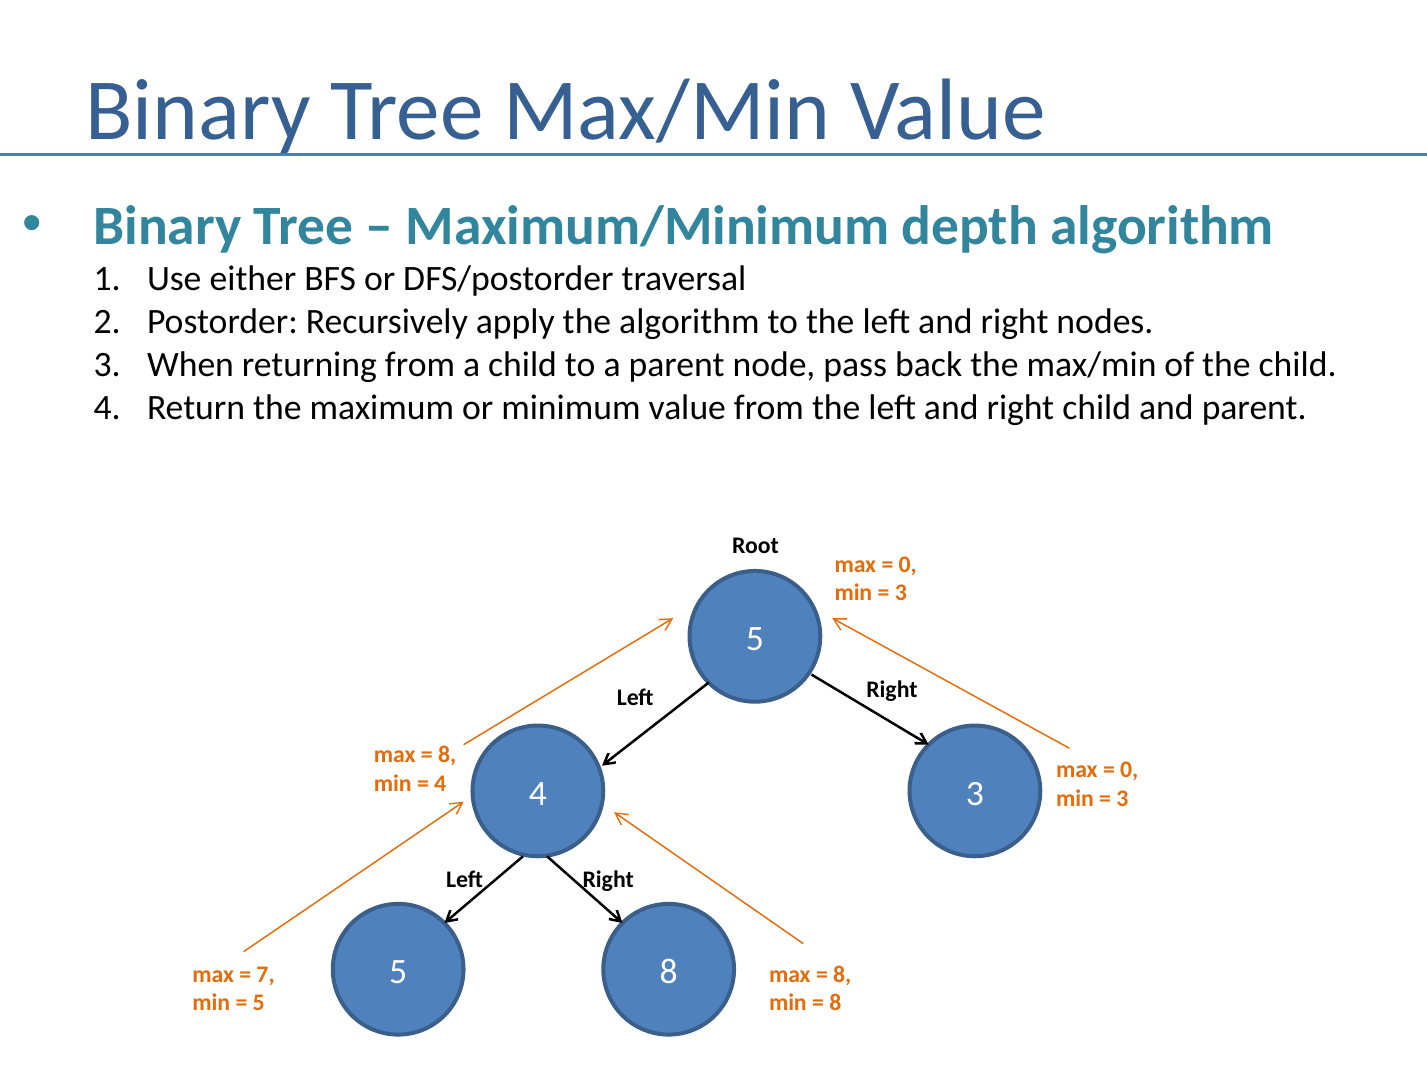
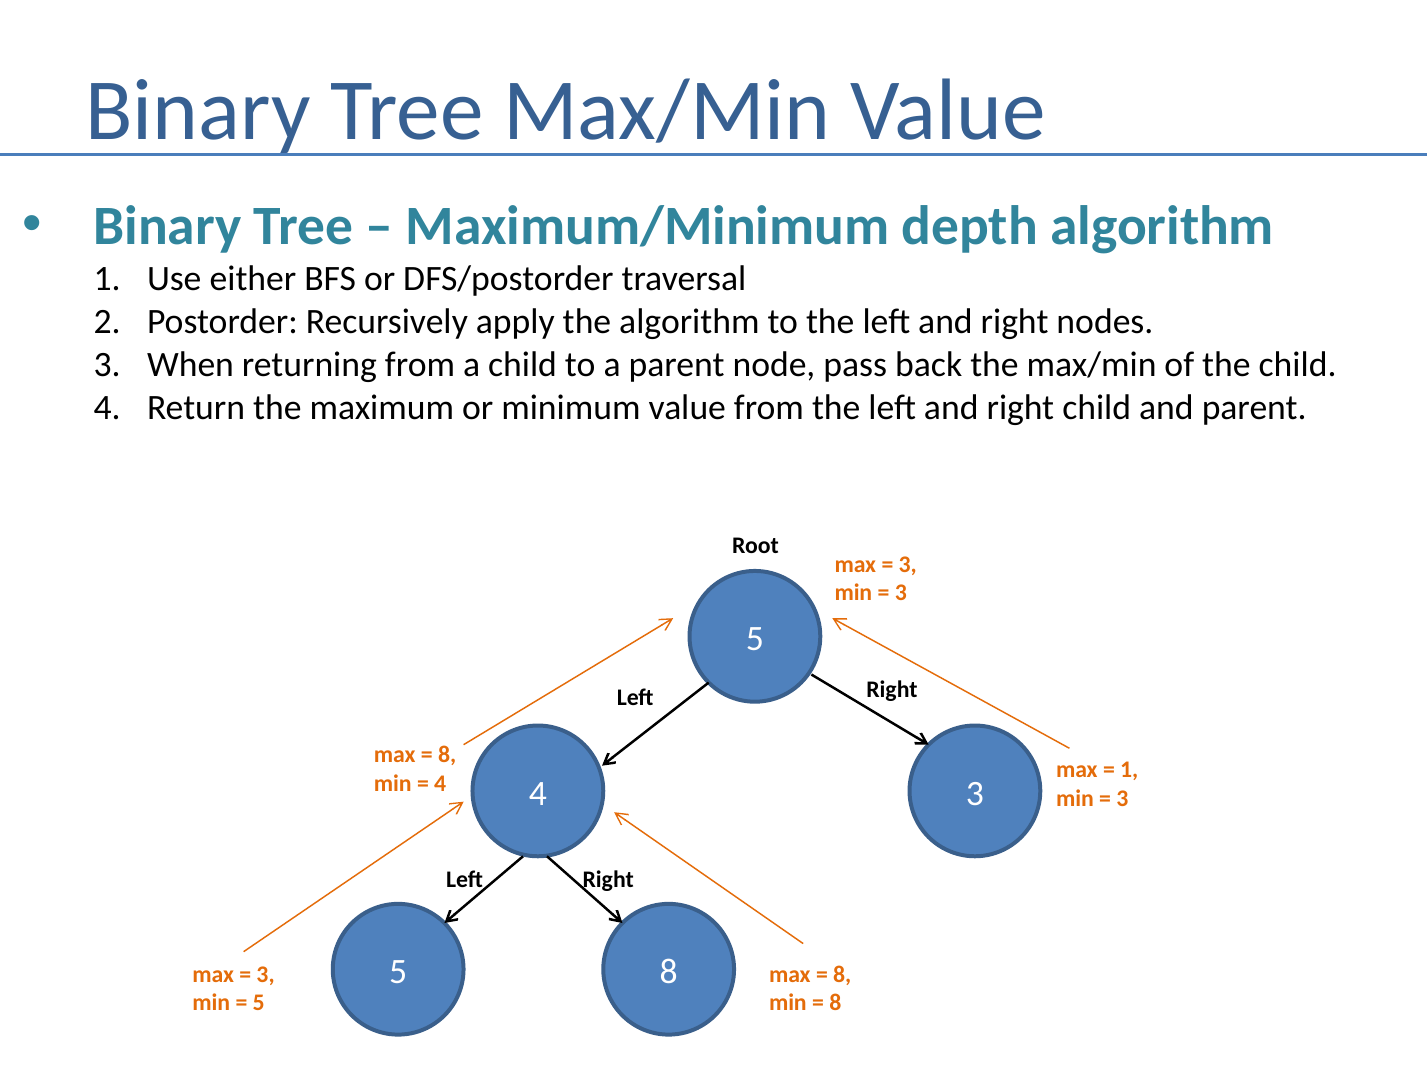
0: 0 -> 3 (908, 564)
0: 0 -> 1 (1129, 770)
7: 7 -> 3 (266, 975)
